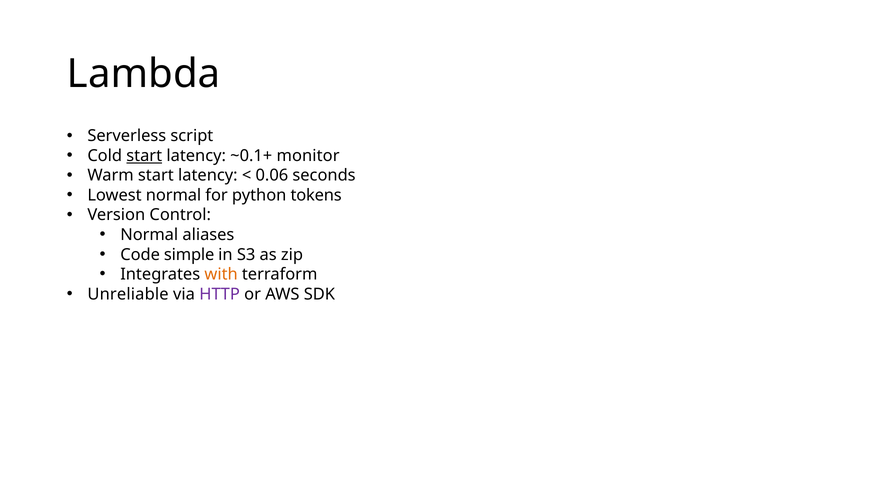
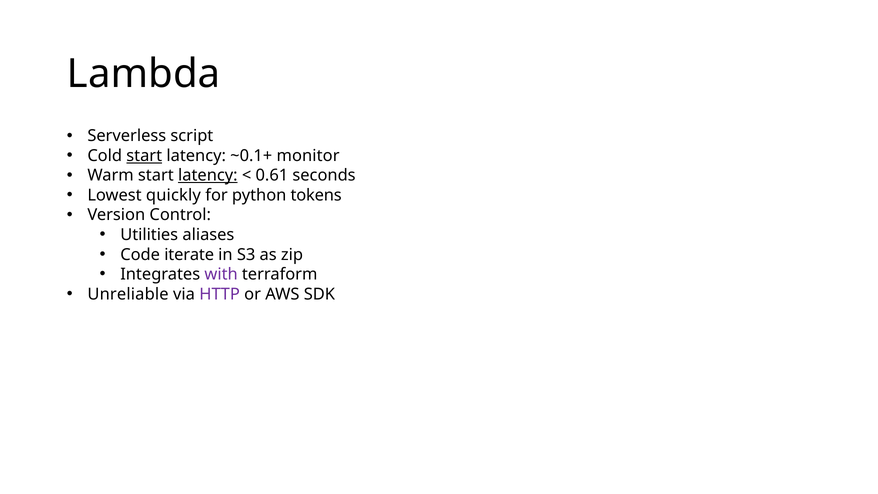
latency underline: none -> present (208, 175)
0.06: 0.06 -> 0.61 (272, 175)
Lowest normal: normal -> quickly (173, 195)
Normal: Normal -> Utilities (149, 235)
simple: simple -> iterate (189, 255)
with colour: orange -> purple (221, 274)
